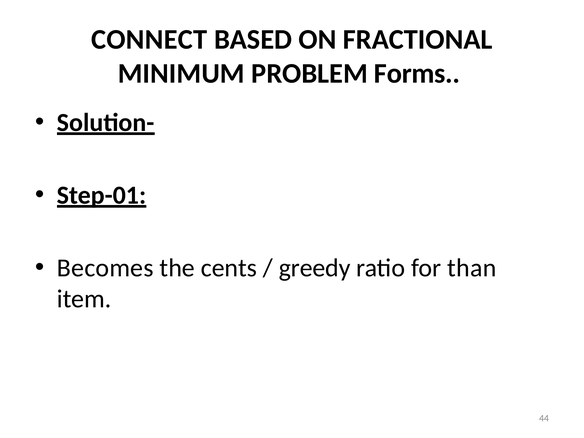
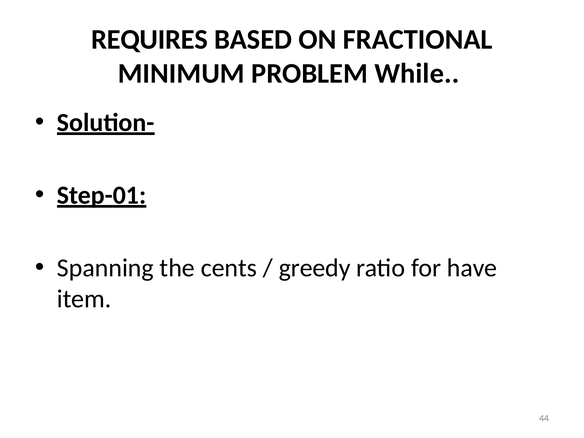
CONNECT: CONNECT -> REQUIRES (149, 39)
Forms: Forms -> While (417, 74)
Becomes: Becomes -> Spanning (105, 268)
than: than -> have (472, 268)
